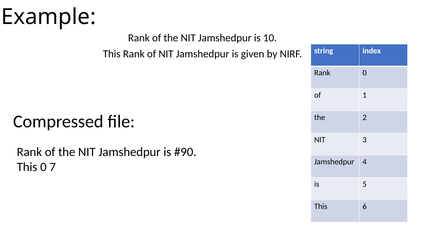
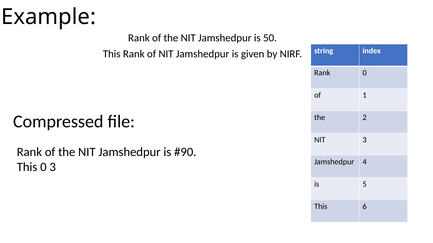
10: 10 -> 50 (270, 38)
0 7: 7 -> 3 (53, 167)
